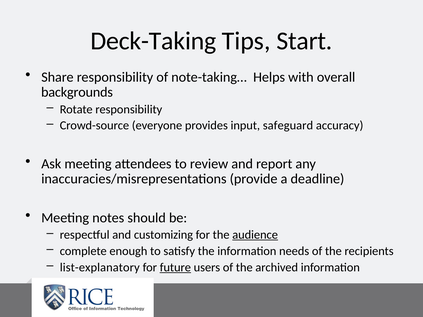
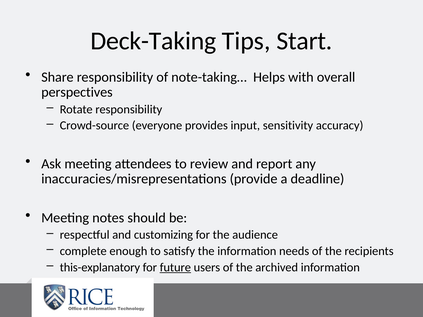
backgrounds: backgrounds -> perspectives (77, 92)
safeguard: safeguard -> sensitivity (288, 126)
audience underline: present -> none (255, 235)
list-explanatory: list-explanatory -> this-explanatory (100, 268)
